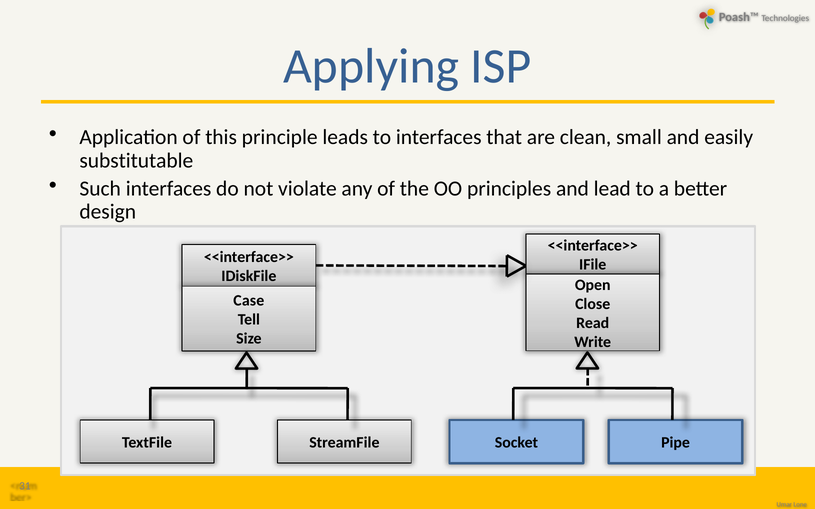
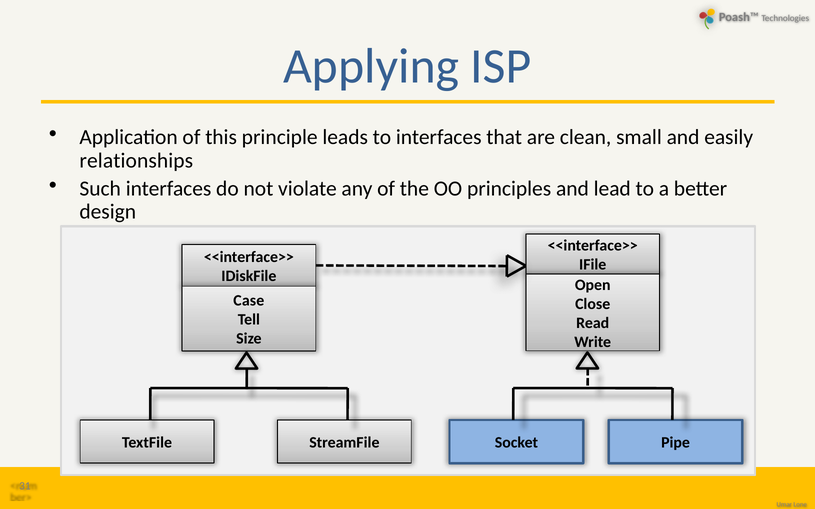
substitutable: substitutable -> relationships (136, 161)
